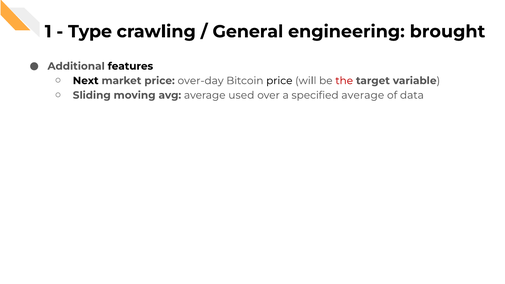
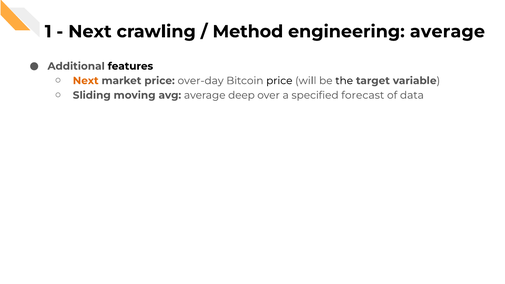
Type: Type -> Next (90, 32)
General: General -> Method (248, 32)
engineering brought: brought -> average (447, 32)
Next colour: black -> orange (86, 81)
the colour: red -> black (344, 81)
used: used -> deep (241, 95)
specified average: average -> forecast (363, 95)
